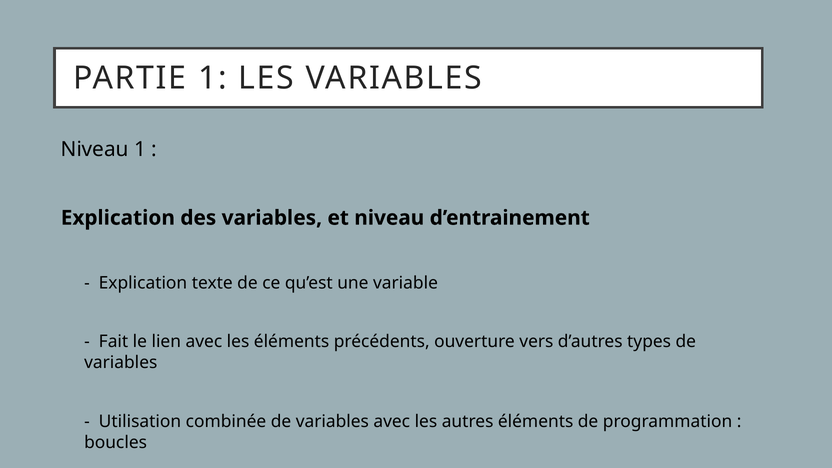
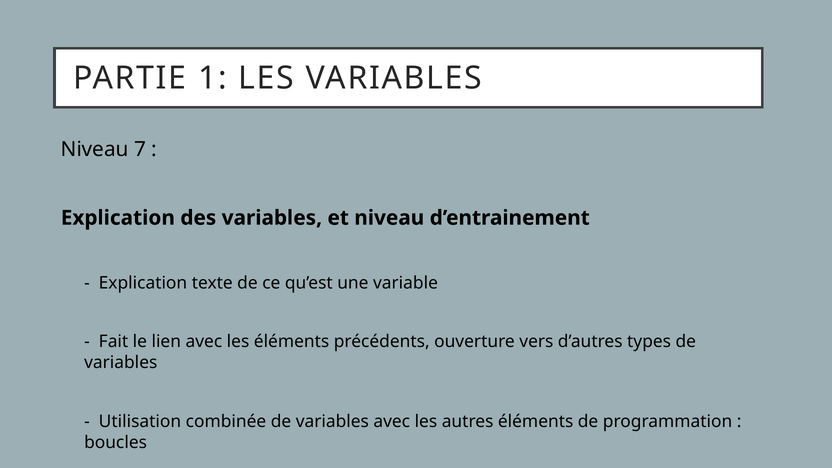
Niveau 1: 1 -> 7 (140, 150)
